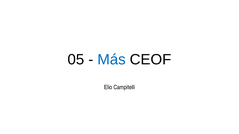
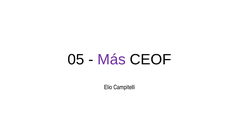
Más colour: blue -> purple (112, 60)
